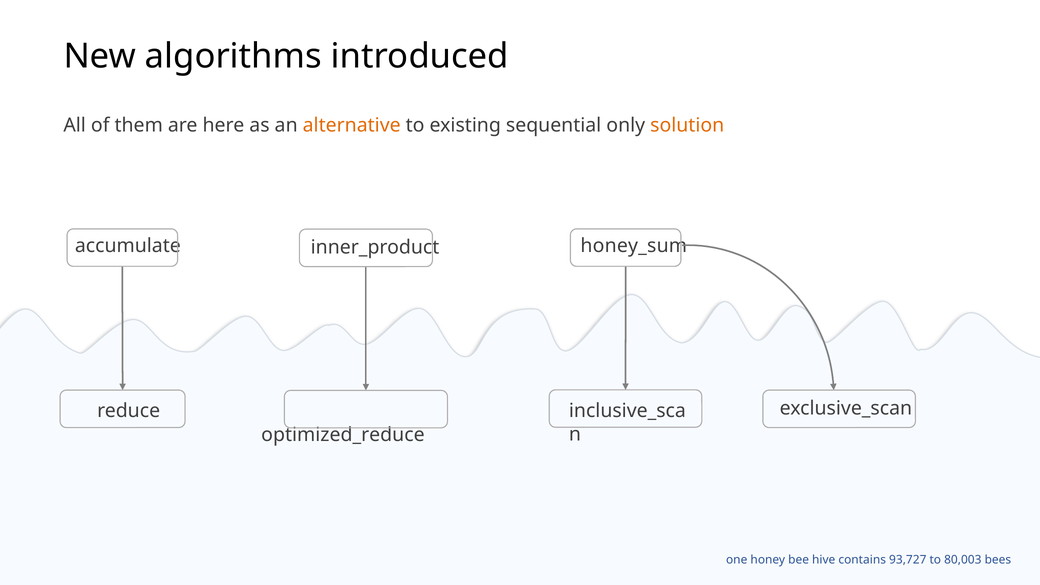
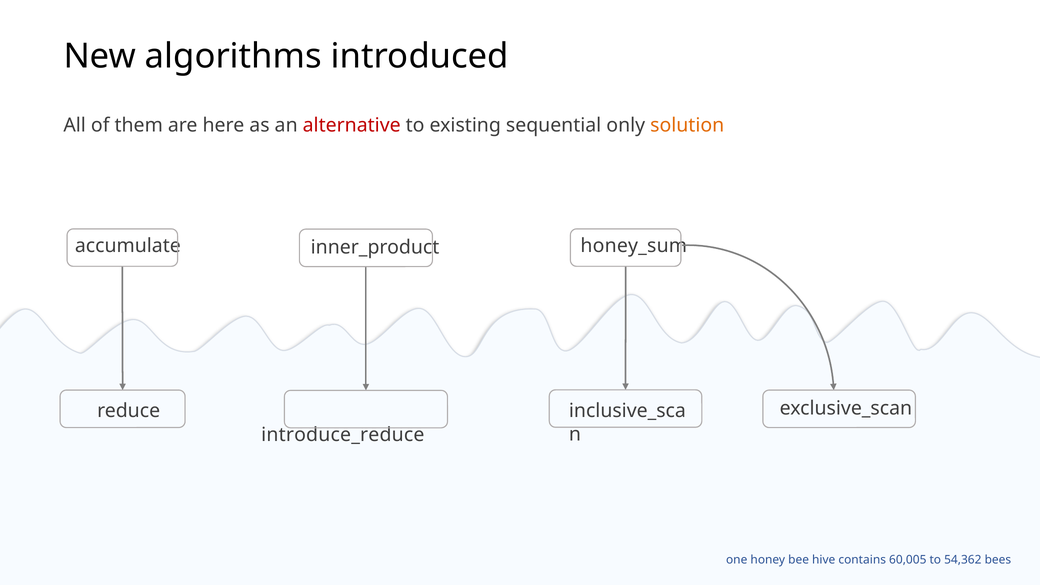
alternative colour: orange -> red (352, 125)
optimized_reduce: optimized_reduce -> introduce_reduce (343, 435)
93,727: 93,727 -> 60,005 (908, 560)
80,003: 80,003 -> 54,362 (963, 560)
